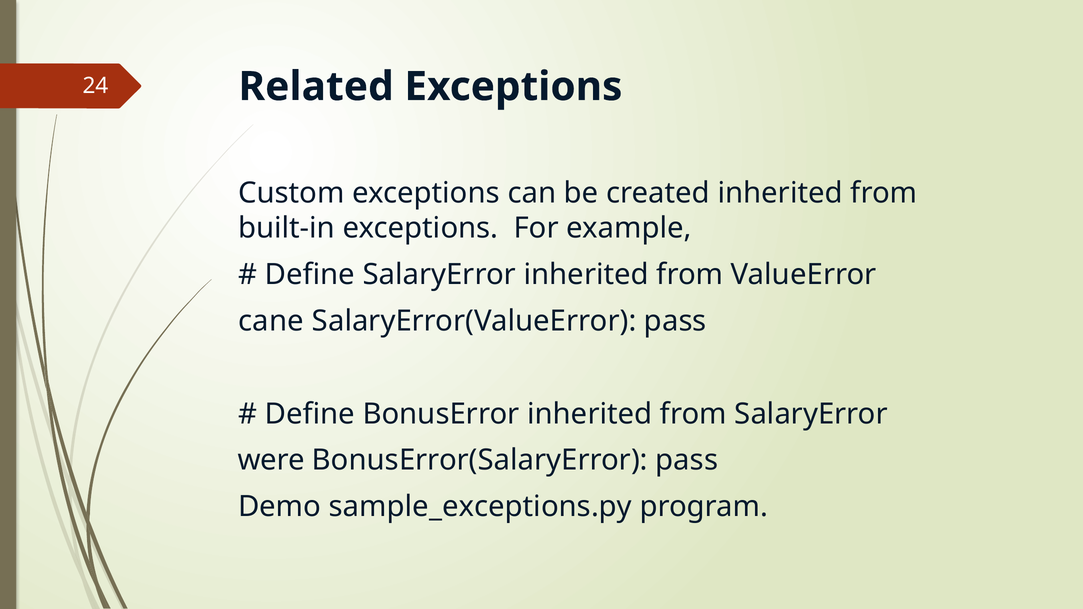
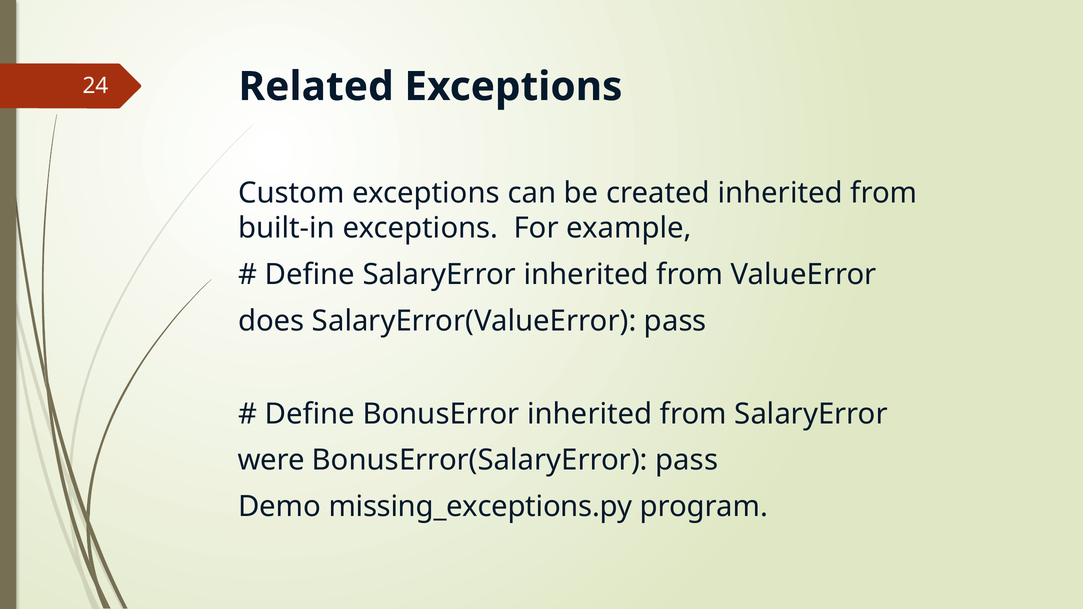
cane: cane -> does (271, 321)
sample_exceptions.py: sample_exceptions.py -> missing_exceptions.py (481, 507)
